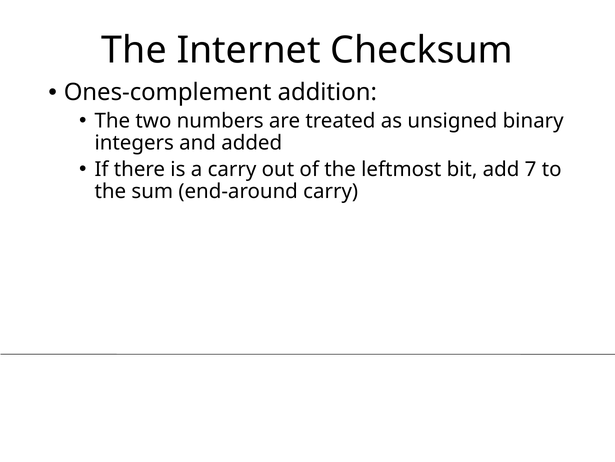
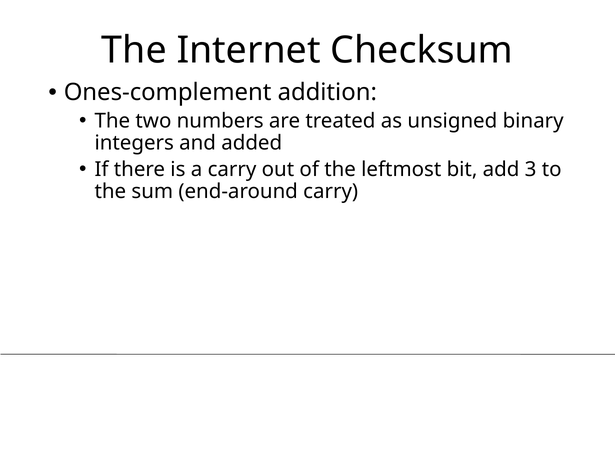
7: 7 -> 3 (531, 169)
